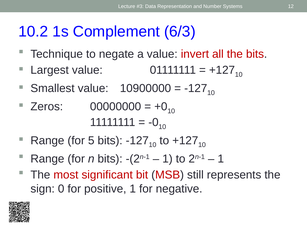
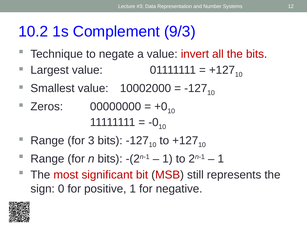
6/3: 6/3 -> 9/3 (180, 32)
10900000: 10900000 -> 10002000 (145, 88)
5: 5 -> 3 (91, 141)
